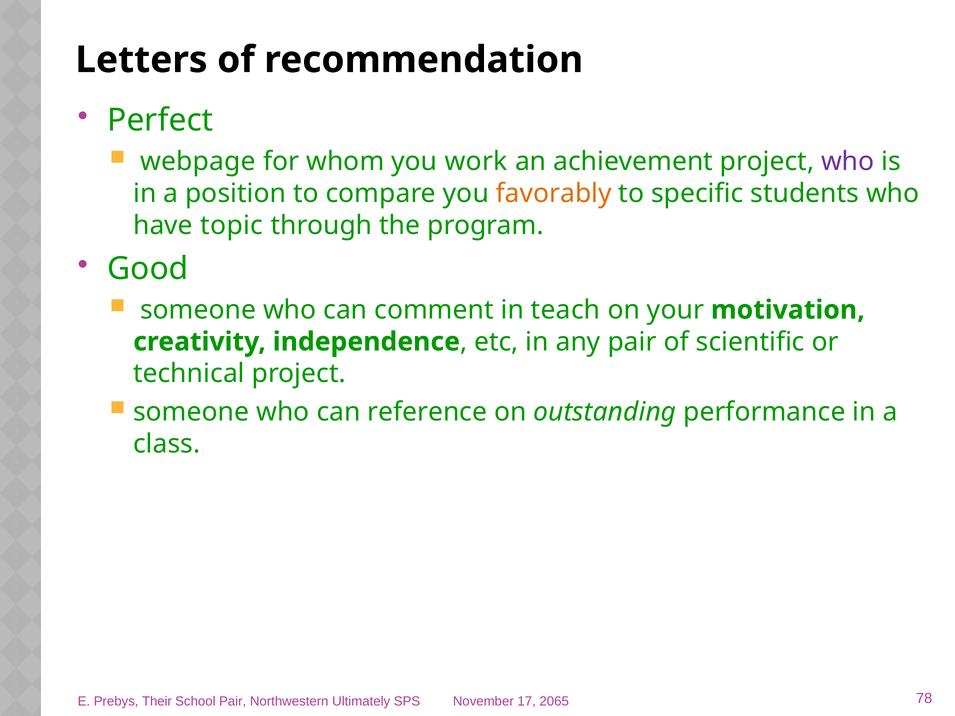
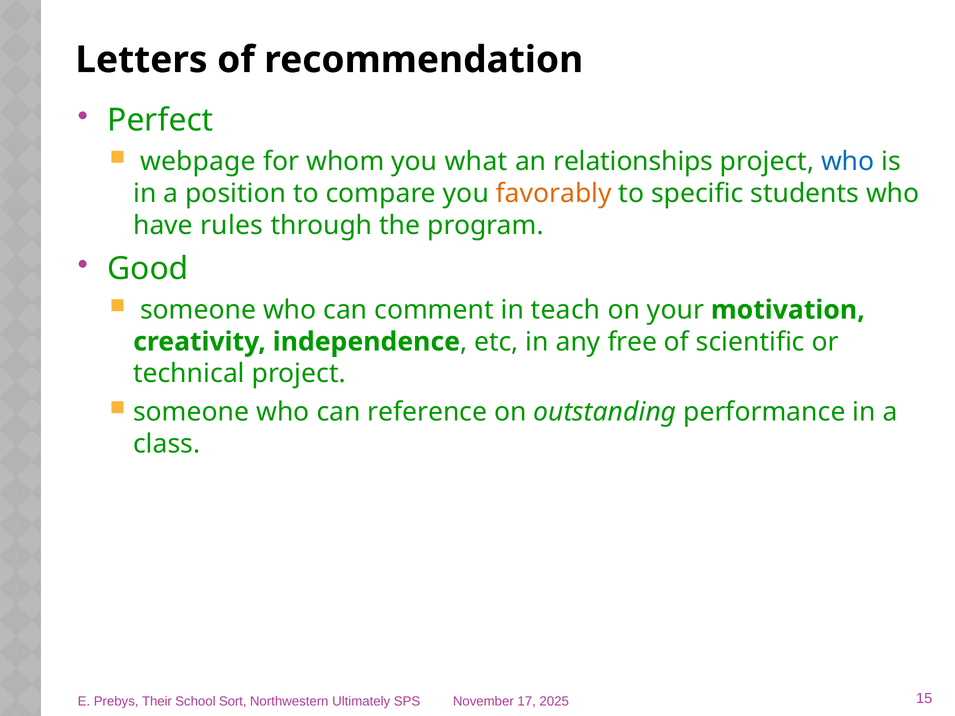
work: work -> what (476, 162)
achievement: achievement -> relationships (633, 162)
who colour: purple -> blue (848, 162)
topic: topic -> rules (232, 225)
any pair: pair -> free (632, 342)
2065: 2065 -> 2025 (554, 702)
School Pair: Pair -> Sort (233, 702)
78: 78 -> 15 (924, 699)
